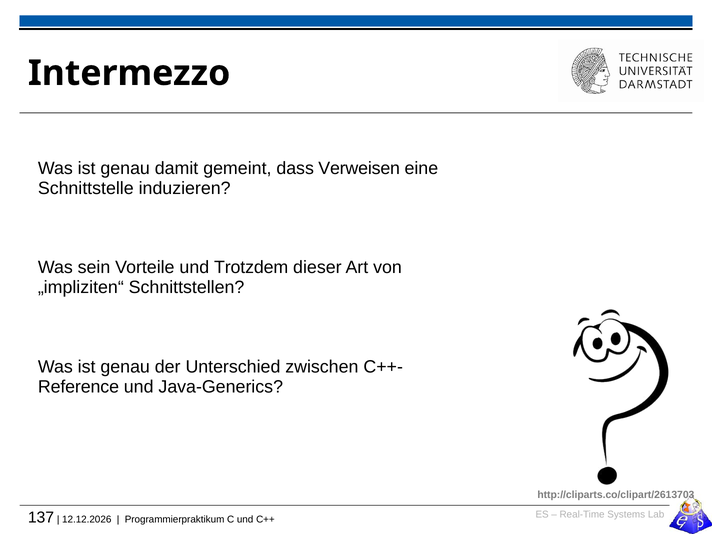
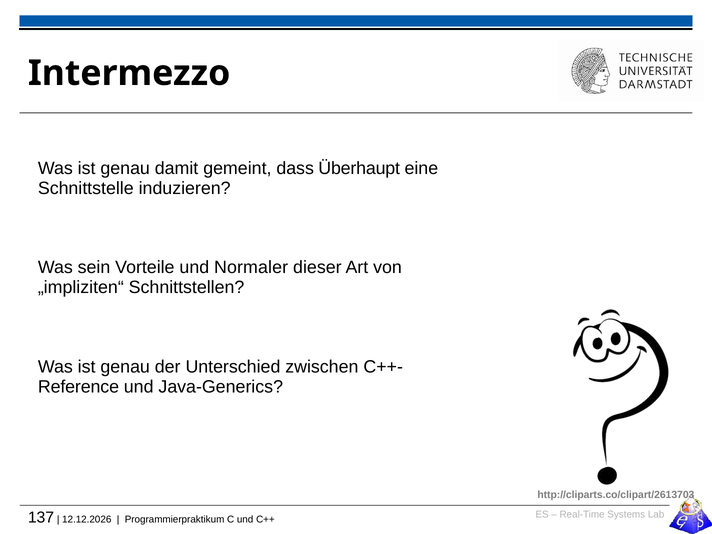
Verweisen: Verweisen -> Überhaupt (359, 168)
Trotzdem: Trotzdem -> Normaler (251, 268)
